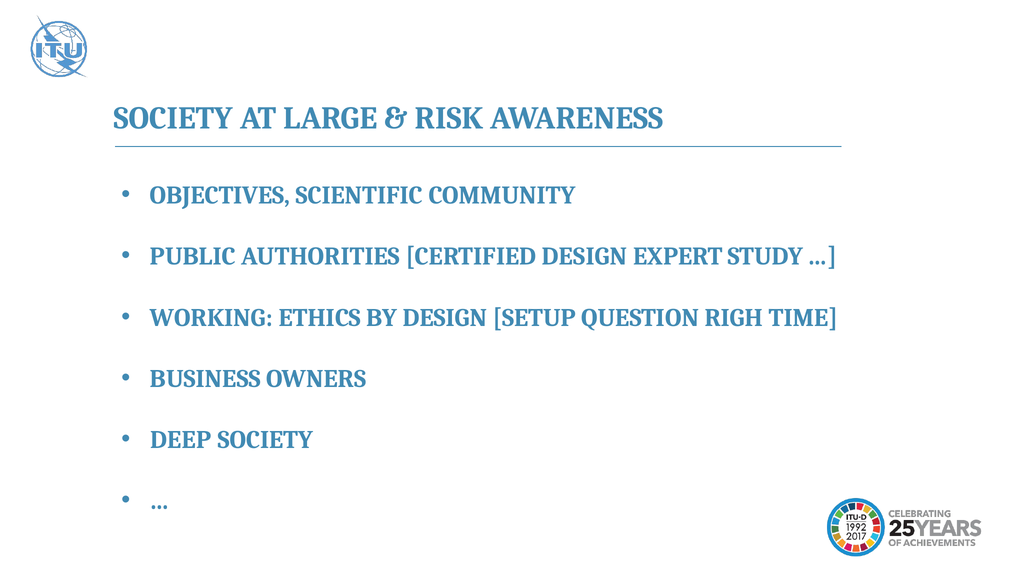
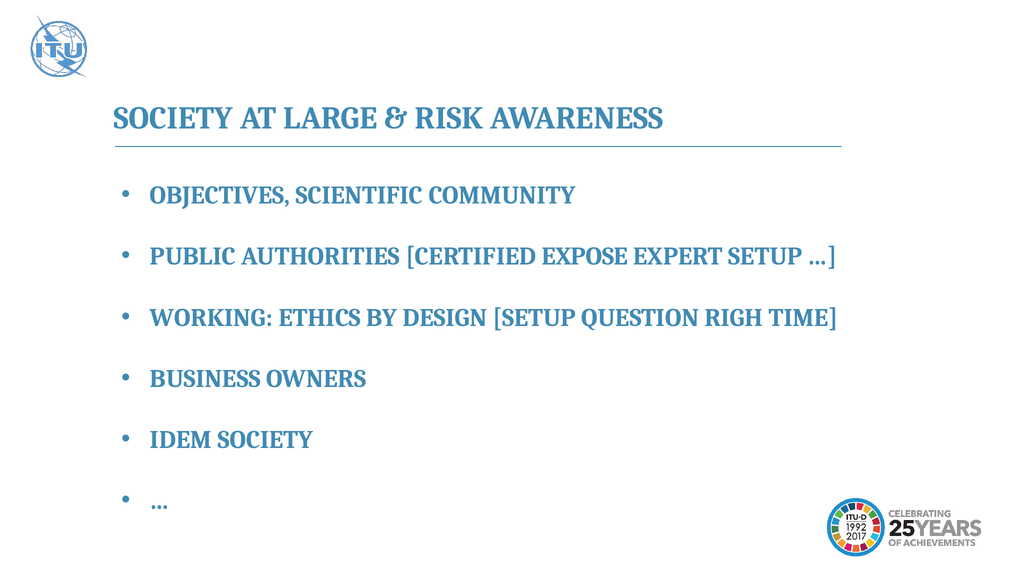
CERTIFIED DESIGN: DESIGN -> EXPOSE (585, 256)
EXPERT STUDY: STUDY -> SETUP (765, 256)
DEEP: DEEP -> IDEM (181, 440)
